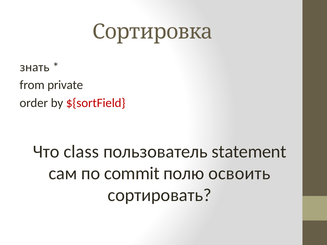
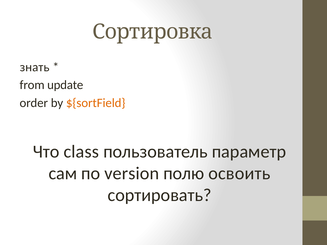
private: private -> update (65, 85)
${sortField colour: red -> orange (96, 103)
statement: statement -> параметр (249, 152)
commit: commit -> version (132, 174)
